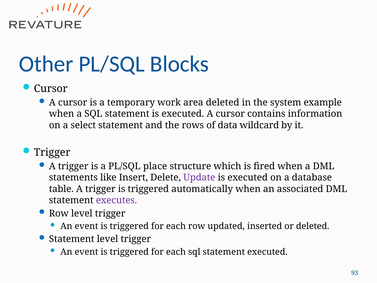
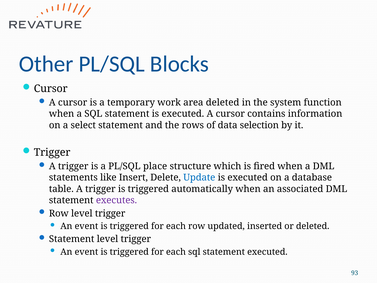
example: example -> function (323, 102)
wildcard: wildcard -> selection (259, 125)
Update colour: purple -> blue (199, 177)
